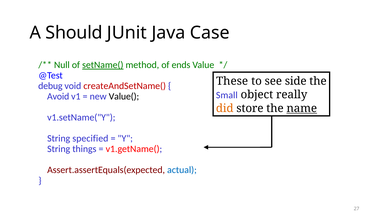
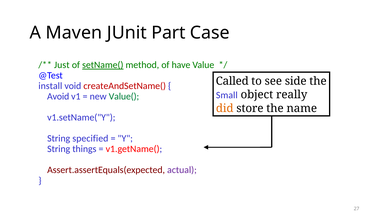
Should: Should -> Maven (74, 33)
Java: Java -> Part (168, 33)
Null: Null -> Just (62, 65)
ends: ends -> have (181, 65)
These: These -> Called (232, 81)
debug: debug -> install (50, 86)
Value( colour: black -> green (124, 96)
name underline: present -> none (302, 108)
actual colour: blue -> purple (182, 170)
